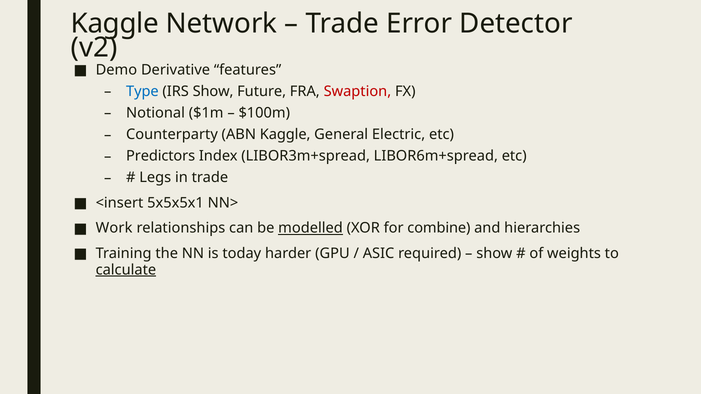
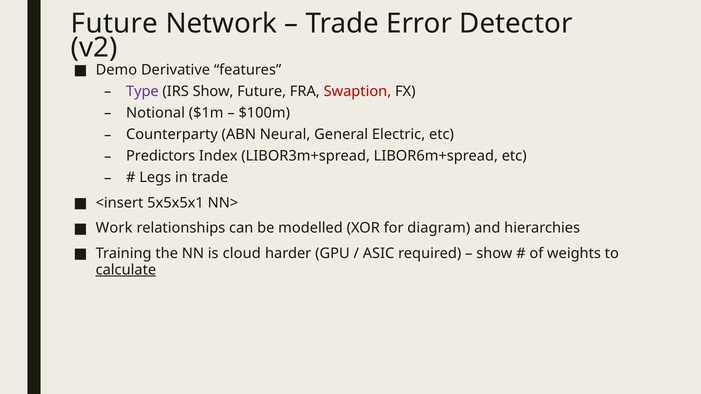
Kaggle: Kaggle -> Future (115, 24)
Type colour: blue -> purple (142, 91)
ABN Kaggle: Kaggle -> Neural (285, 135)
modelled underline: present -> none (311, 228)
combine: combine -> diagram (439, 228)
today: today -> cloud (242, 254)
